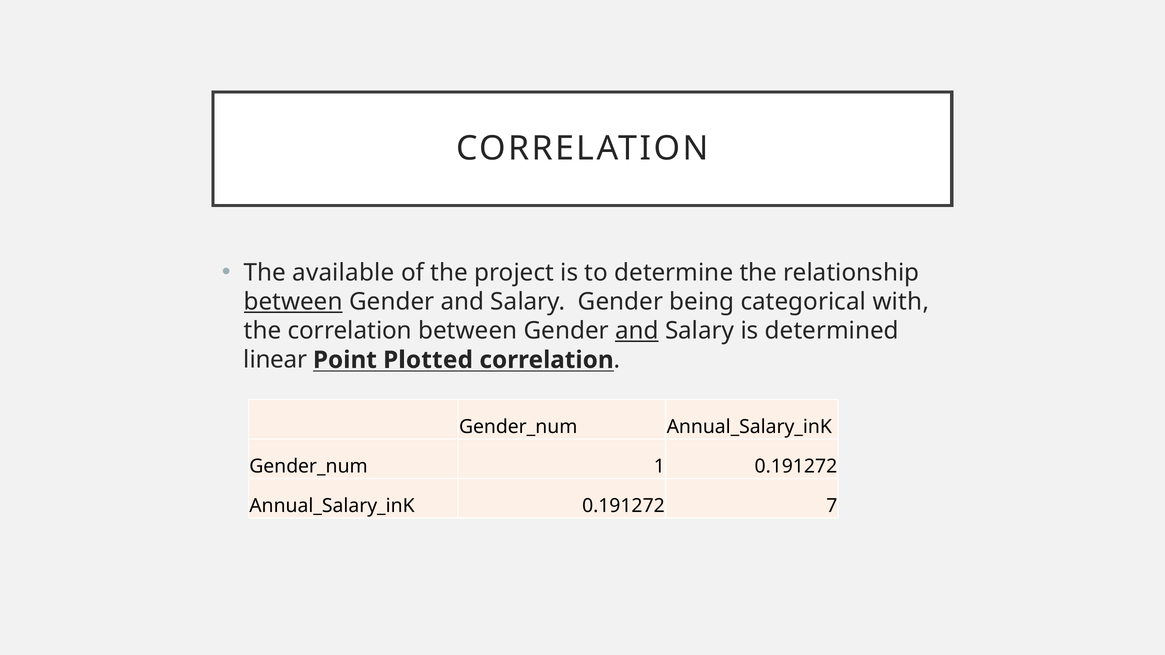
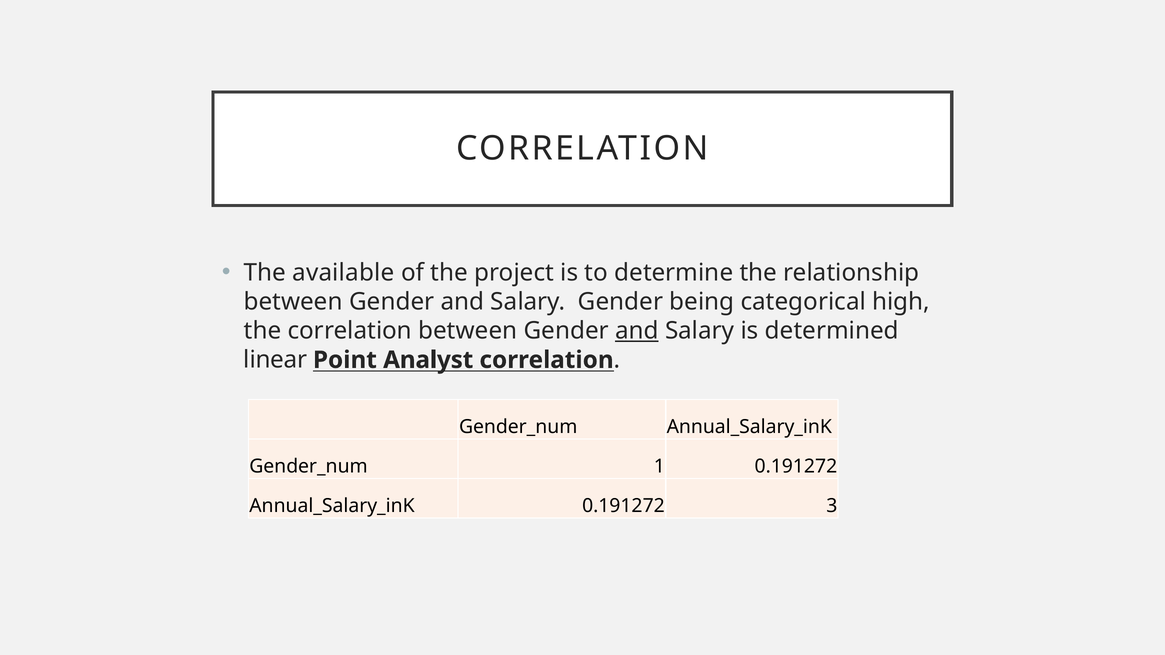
between underline: present -> none (293, 302)
with: with -> high (901, 302)
Plotted: Plotted -> Analyst (428, 360)
7: 7 -> 3 (832, 506)
